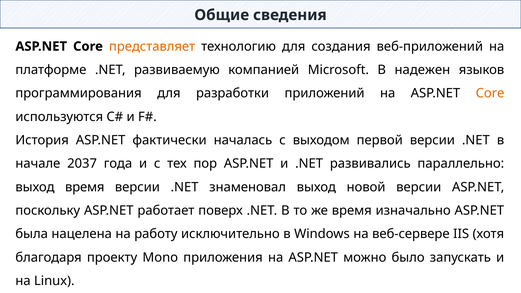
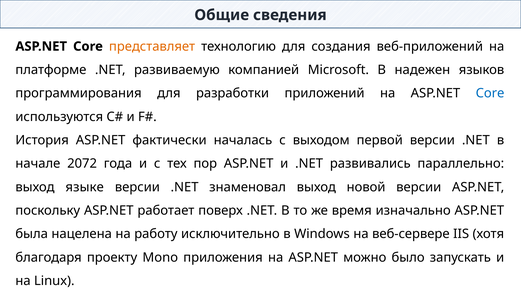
Core colour: orange -> blue (490, 93)
2037: 2037 -> 2072 (82, 164)
выход время: время -> языке (85, 187)
